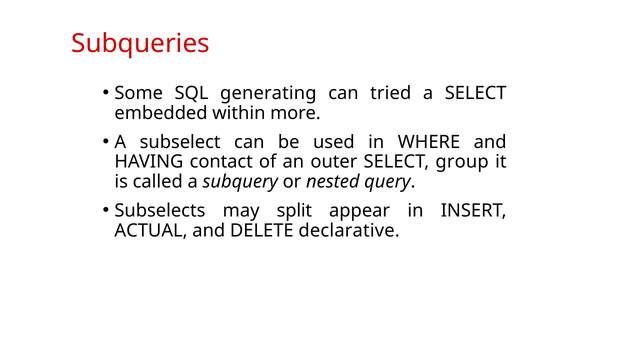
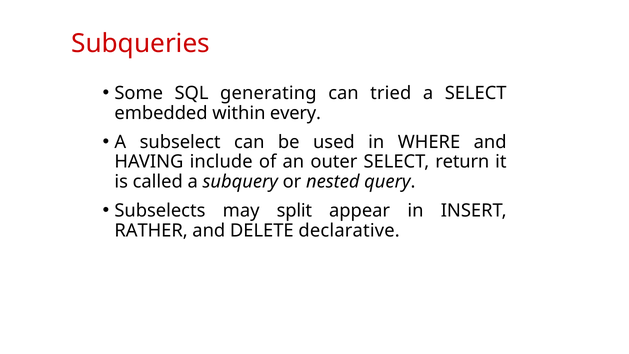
more: more -> every (295, 113)
contact: contact -> include (221, 162)
group: group -> return (462, 162)
ACTUAL: ACTUAL -> RATHER (151, 230)
